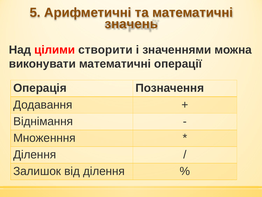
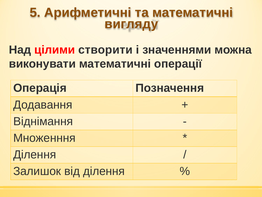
значень: значень -> вигляду (131, 24)
